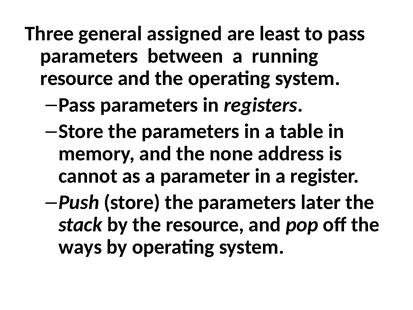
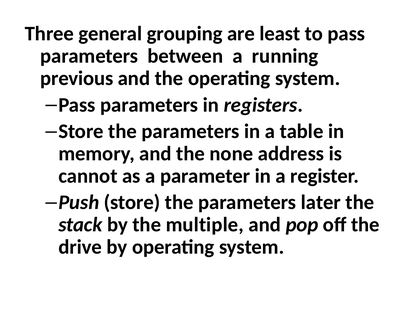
assigned: assigned -> grouping (185, 34)
resource: resource -> previous (77, 78)
the resource: resource -> multiple (205, 225)
ways: ways -> drive (80, 247)
